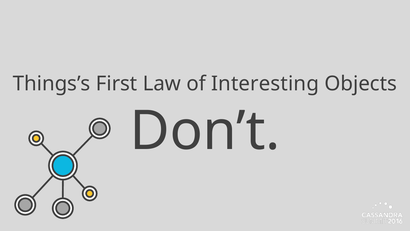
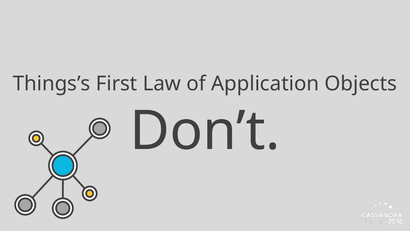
Interesting: Interesting -> Application (265, 83)
